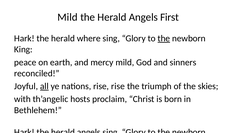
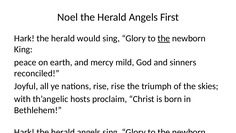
Mild: Mild -> Noel (68, 17)
where: where -> would (89, 38)
all underline: present -> none (44, 86)
